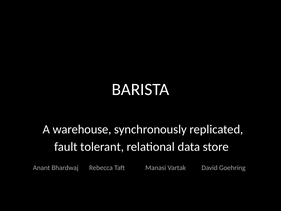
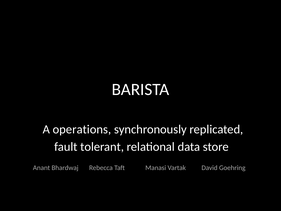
warehouse: warehouse -> operations (82, 129)
